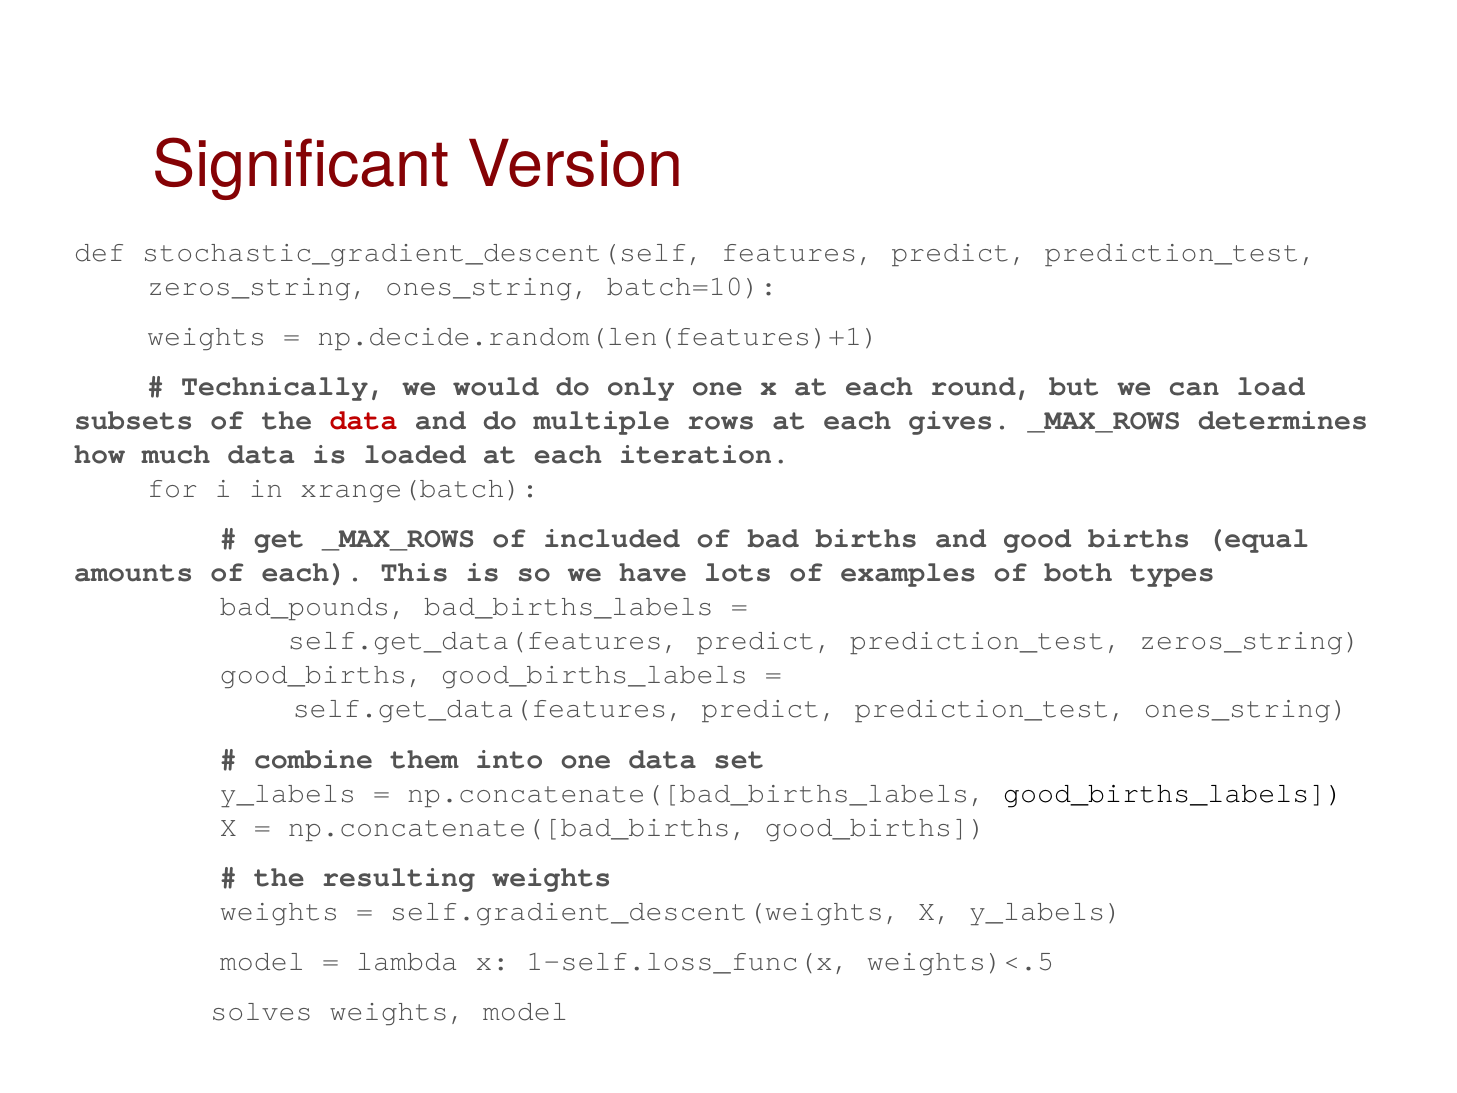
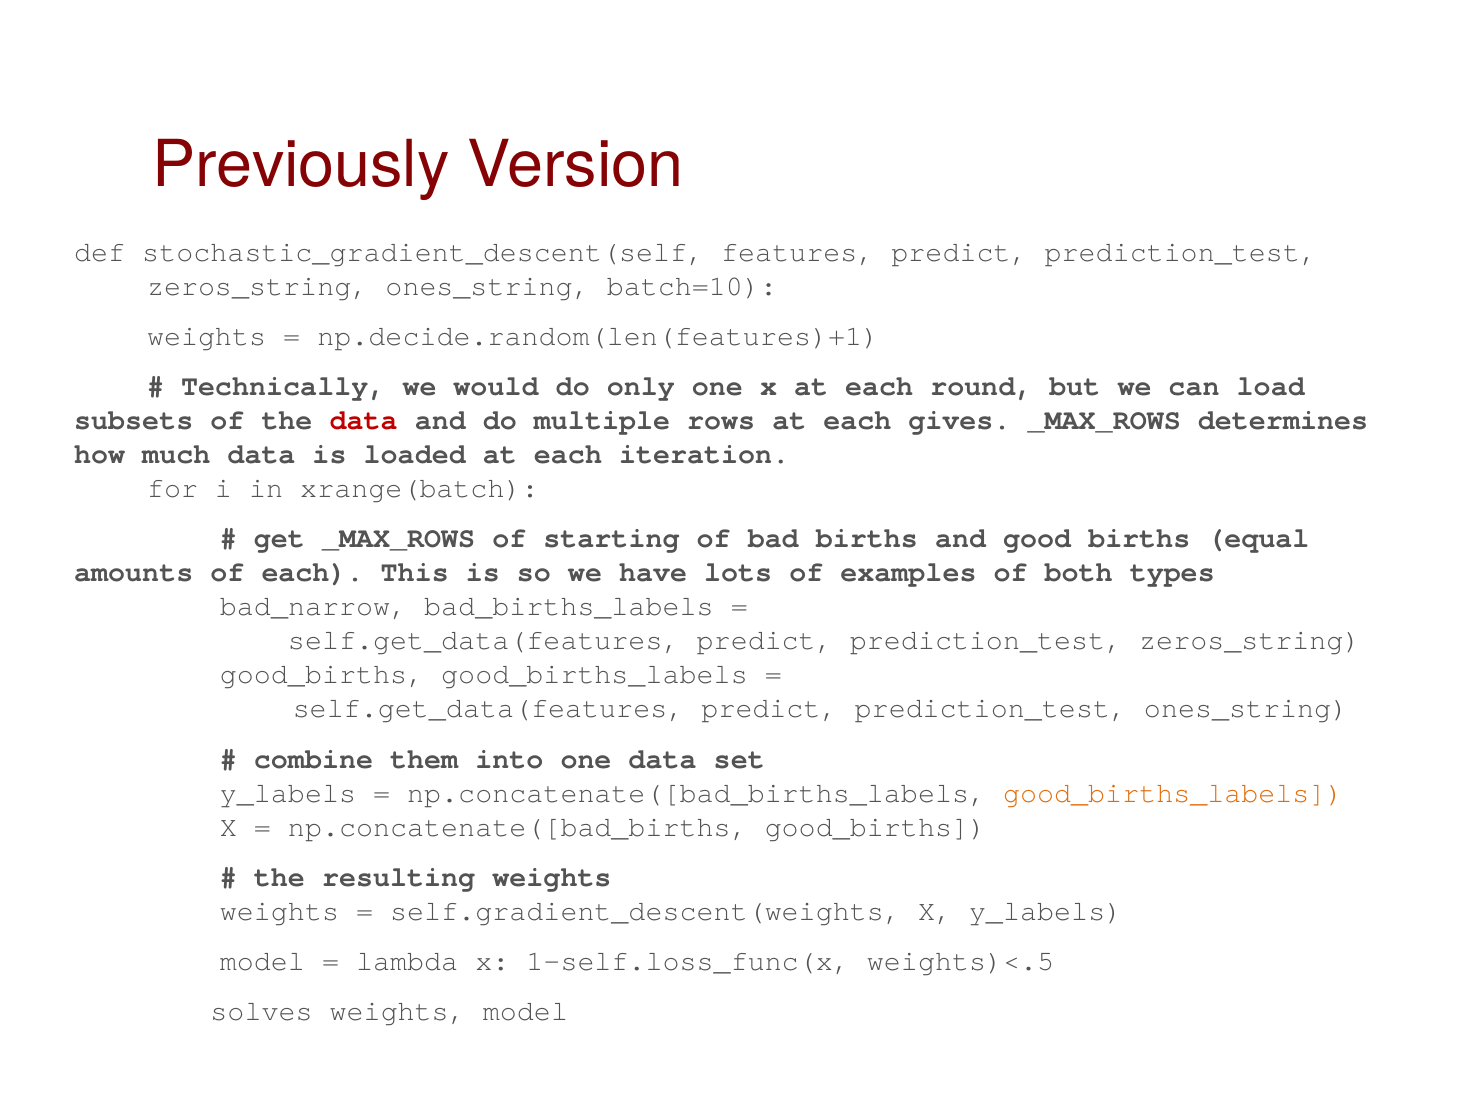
Significant: Significant -> Previously (301, 166)
included: included -> starting (611, 538)
bad_pounds: bad_pounds -> bad_narrow (314, 606)
good_births_labels colour: black -> orange (1173, 793)
